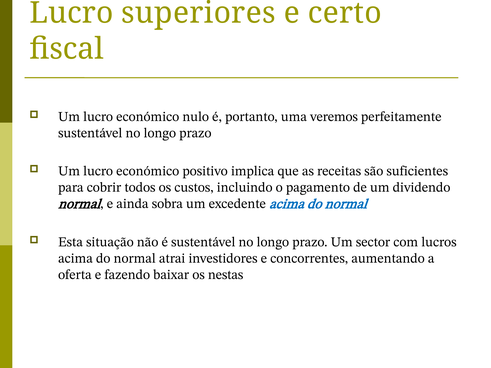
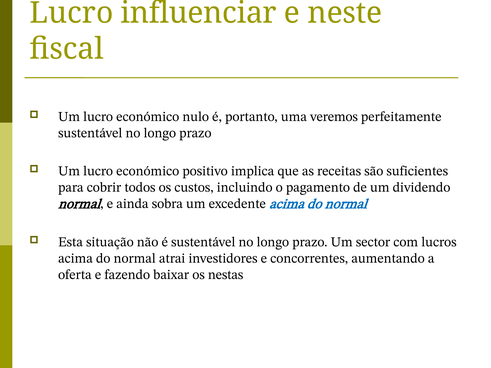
superiores: superiores -> influenciar (199, 13)
certo: certo -> neste (345, 13)
